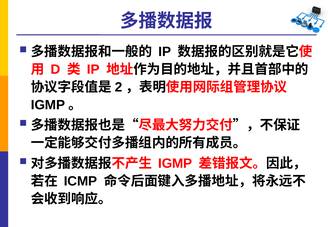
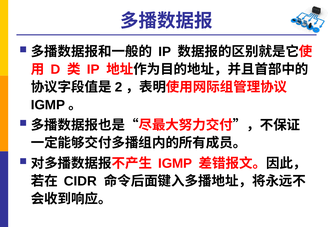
ICMP: ICMP -> CIDR (80, 181)
